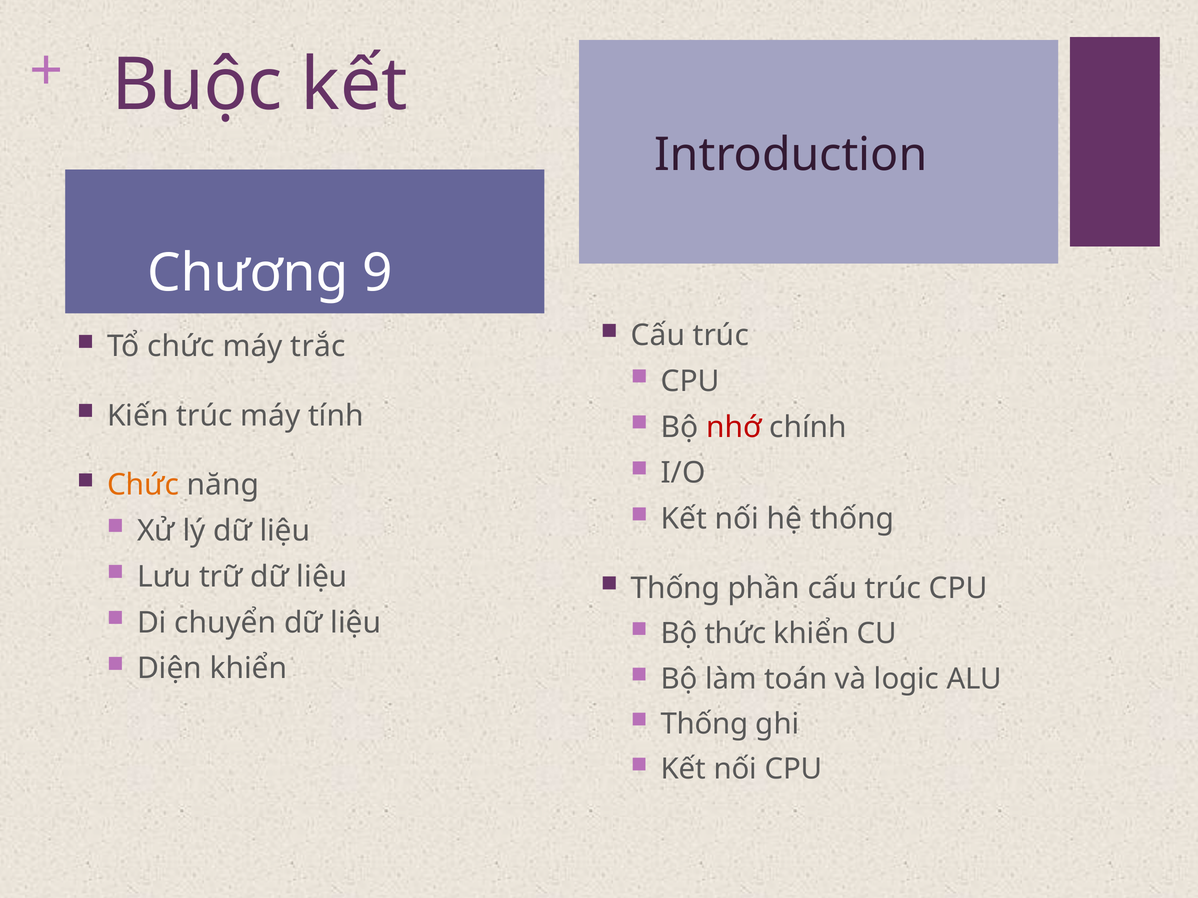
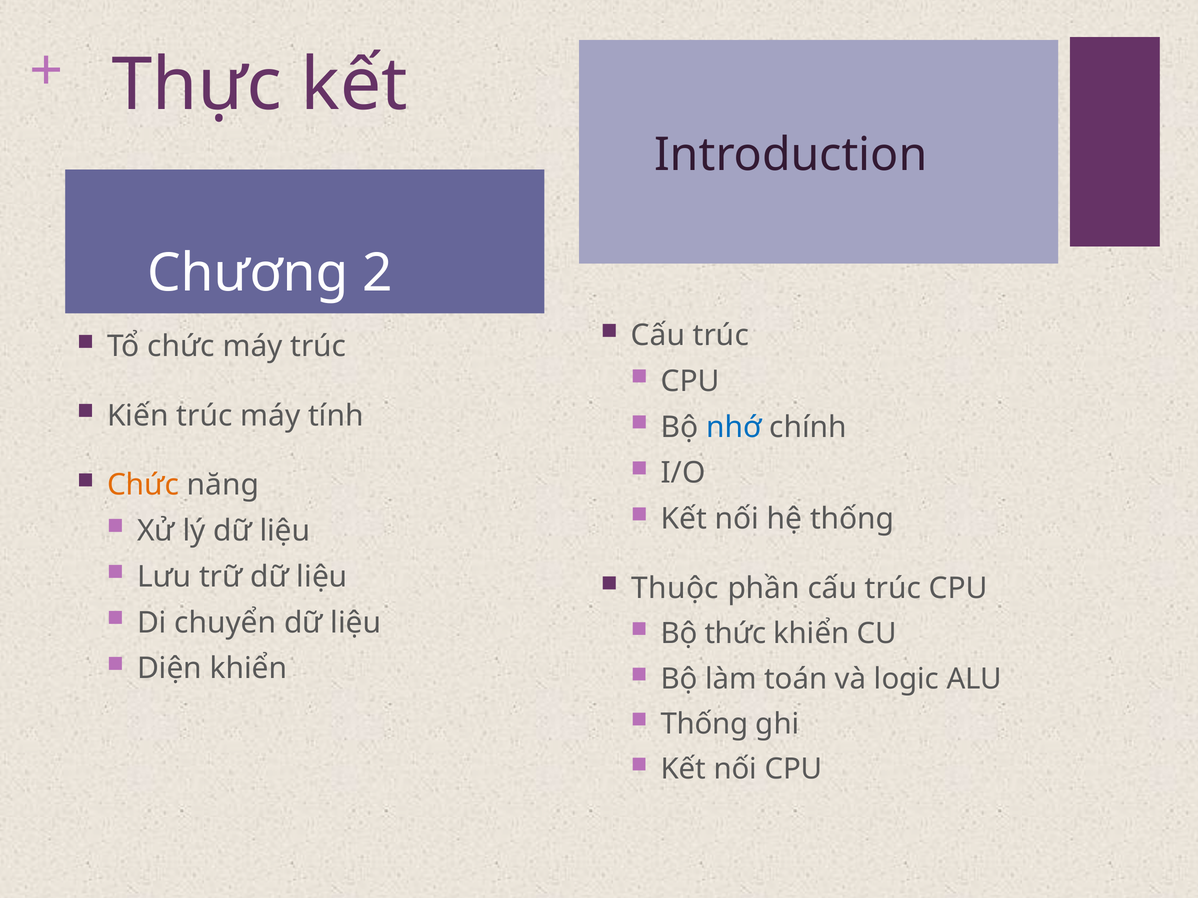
Buộc: Buộc -> Thực (197, 85)
9: 9 -> 2 (377, 273)
máy trắc: trắc -> trúc (318, 347)
nhớ colour: red -> blue (734, 427)
Thống: Thống -> Thuộc (675, 589)
